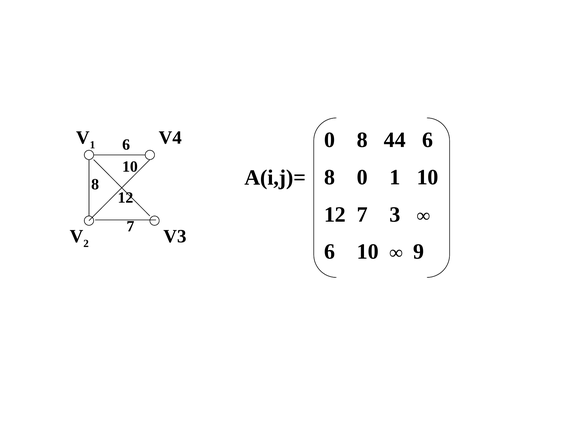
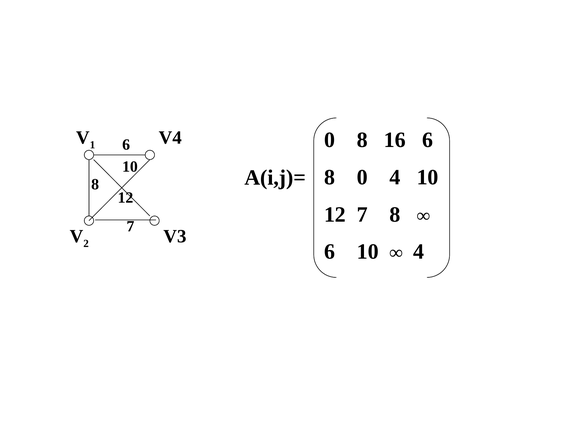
44: 44 -> 16 (395, 140)
0 1: 1 -> 4 (395, 177)
7 3: 3 -> 8 (395, 214)
9: 9 -> 4 (418, 251)
